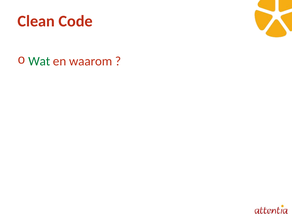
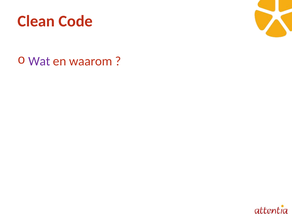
Wat colour: green -> purple (39, 61)
